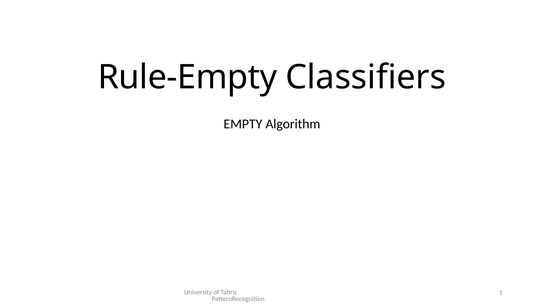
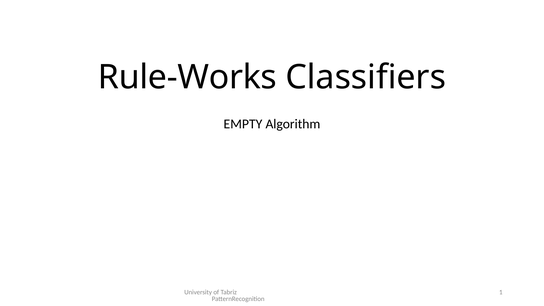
Rule-Empty: Rule-Empty -> Rule-Works (187, 77)
